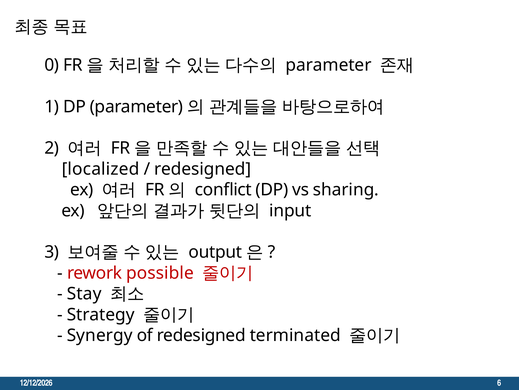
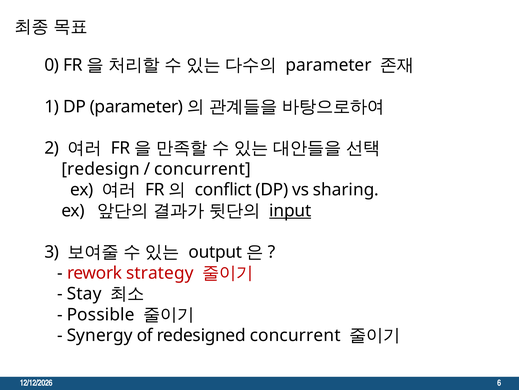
localized: localized -> redesign (101, 169)
redesigned: redesigned -> concurrent (203, 169)
input underline: none -> present (290, 210)
possible: possible -> strategy (160, 273)
Strategy: Strategy -> Possible (101, 314)
redesigned terminated: terminated -> concurrent (295, 335)
